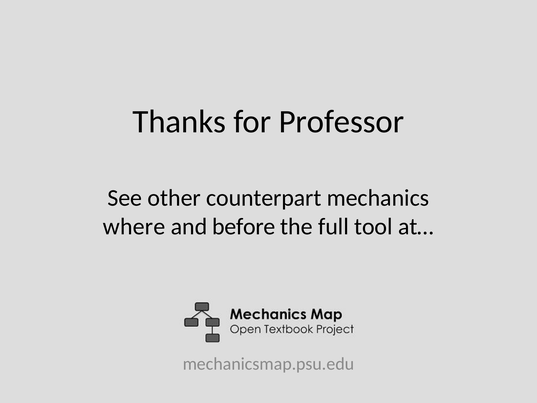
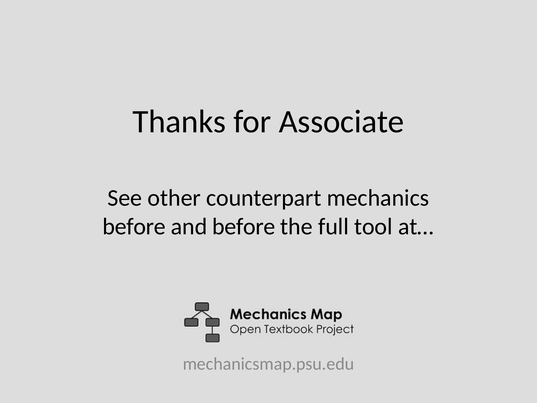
Professor: Professor -> Associate (342, 122)
where: where -> before (134, 227)
